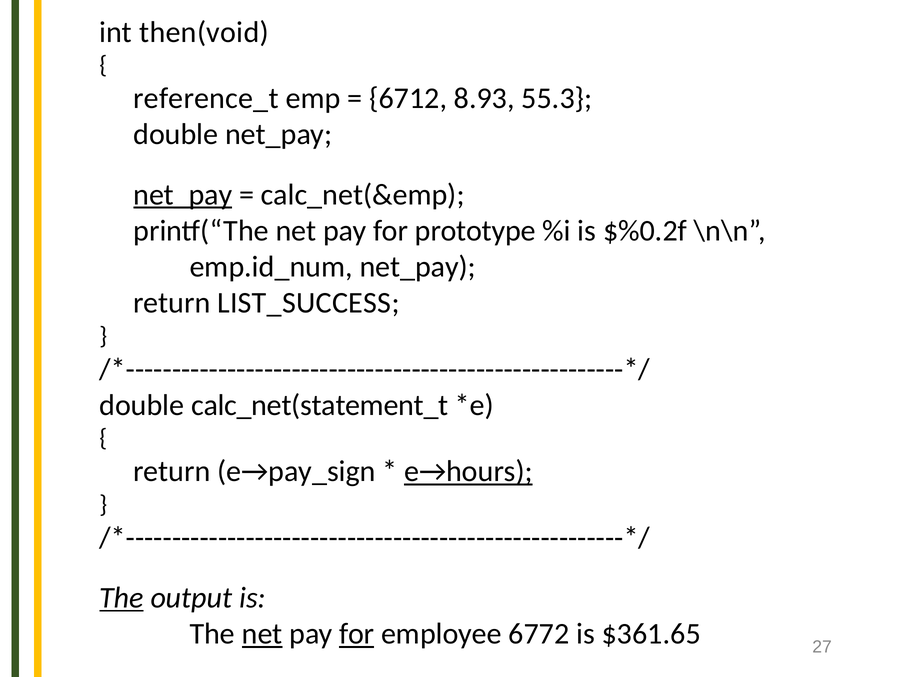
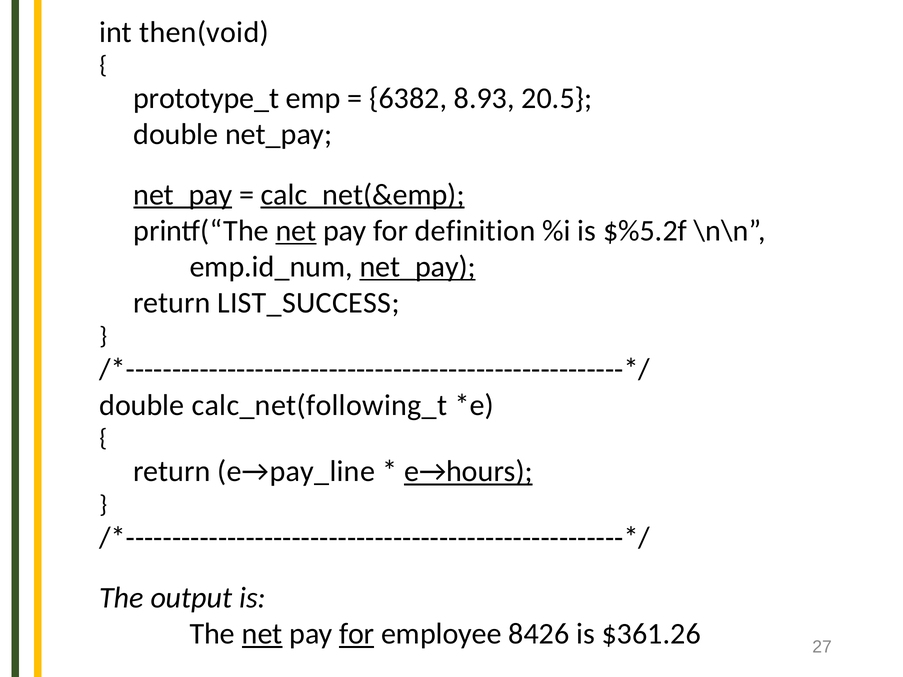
reference_t: reference_t -> prototype_t (206, 98)
6712: 6712 -> 6382 (408, 98)
55.3: 55.3 -> 20.5 (557, 98)
calc_net(&emp underline: none -> present (363, 195)
net underline: none -> present (296, 231)
prototype: prototype -> definition (475, 231)
$%0.2f: $%0.2f -> $%5.2f (645, 231)
net_pay underline: none -> present (418, 267)
calc_net(statement_t: calc_net(statement_t -> calc_net(following_t (319, 405)
e→pay_sign: e→pay_sign -> e→pay_line (296, 472)
The underline: present -> none (122, 598)
6772: 6772 -> 8426 (539, 634)
$361.65: $361.65 -> $361.26 (651, 634)
